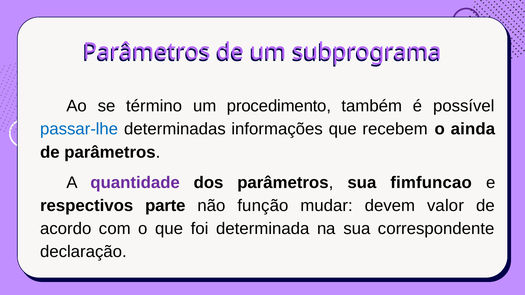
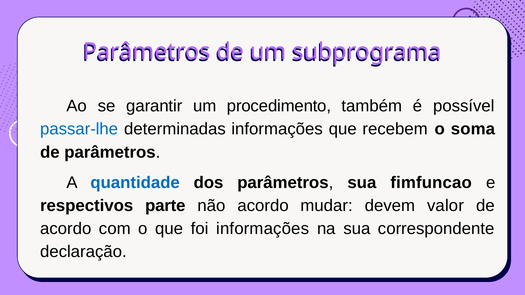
término: término -> garantir (154, 106)
ainda: ainda -> soma (473, 129)
quantidade colour: purple -> blue (135, 183)
não função: função -> acordo (263, 206)
foi determinada: determinada -> informações (263, 229)
